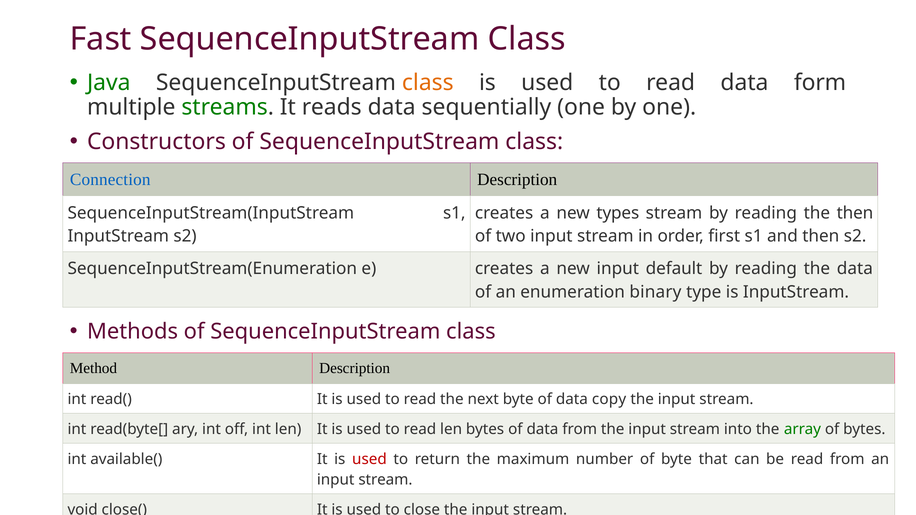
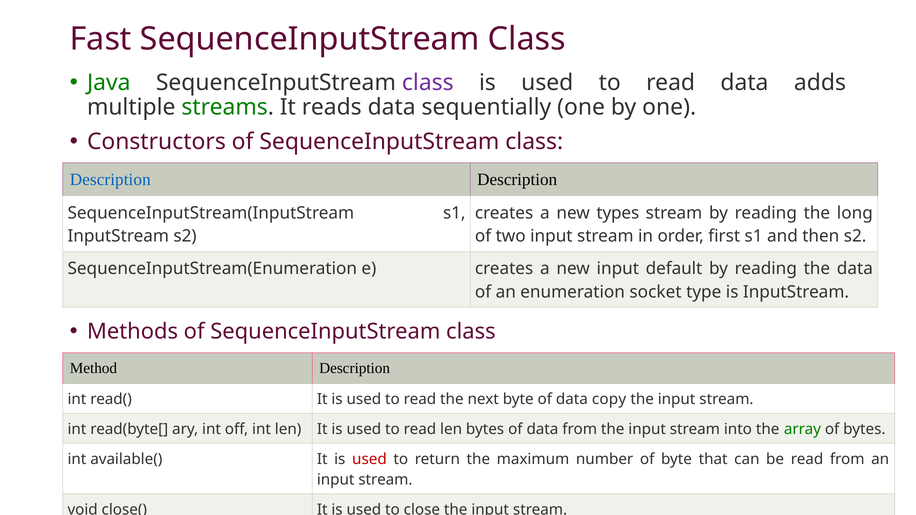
class colour: orange -> purple (428, 83)
form: form -> adds (820, 83)
Connection: Connection -> Description (110, 180)
the then: then -> long (855, 213)
binary: binary -> socket (656, 292)
